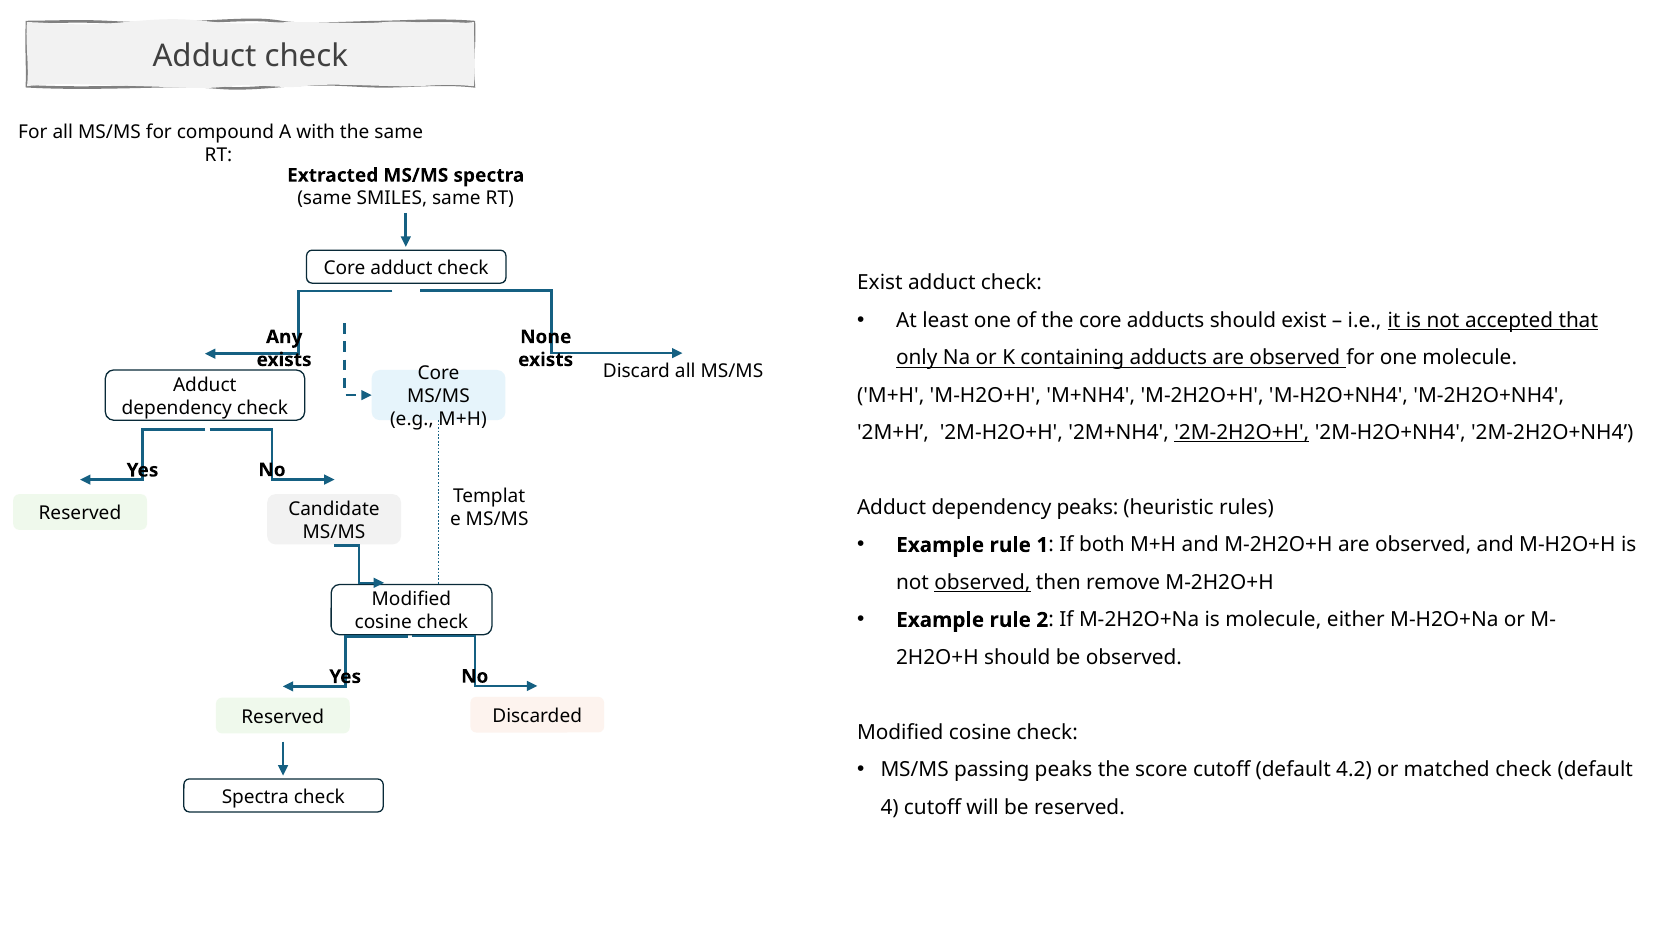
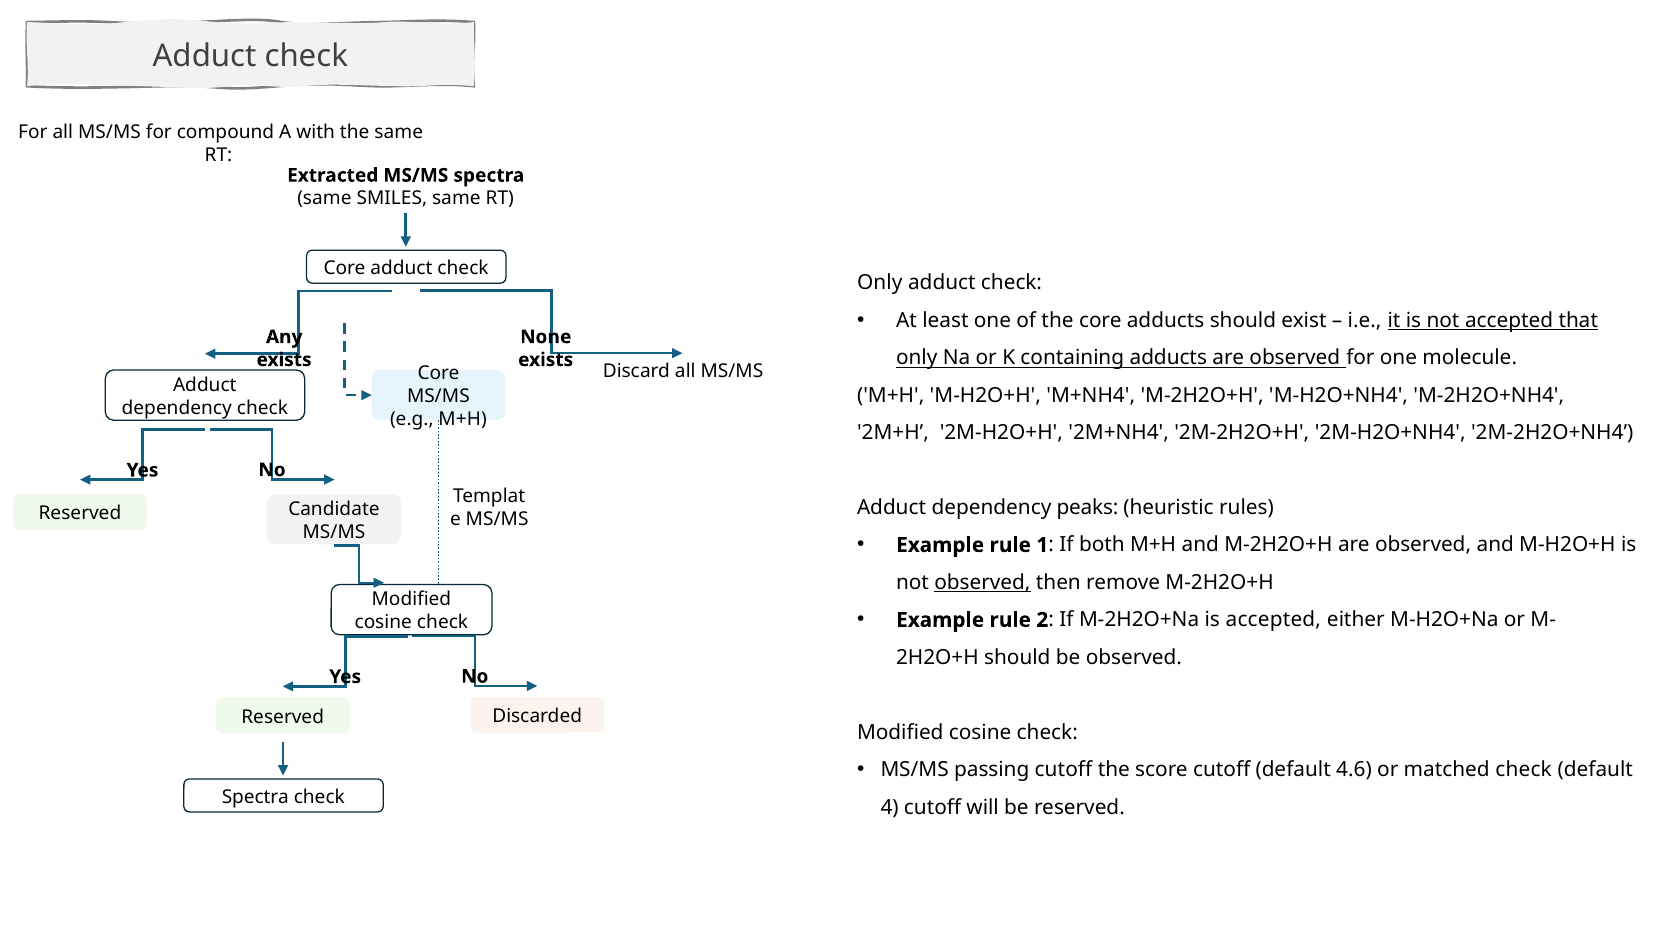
Exist: Exist -> Only (880, 283)
2M-2H2O+H underline: present -> none (1242, 433)
is molecule: molecule -> accepted (1273, 620)
passing peaks: peaks -> cutoff (1063, 770)
4.2: 4.2 -> 4.6 (1354, 770)
